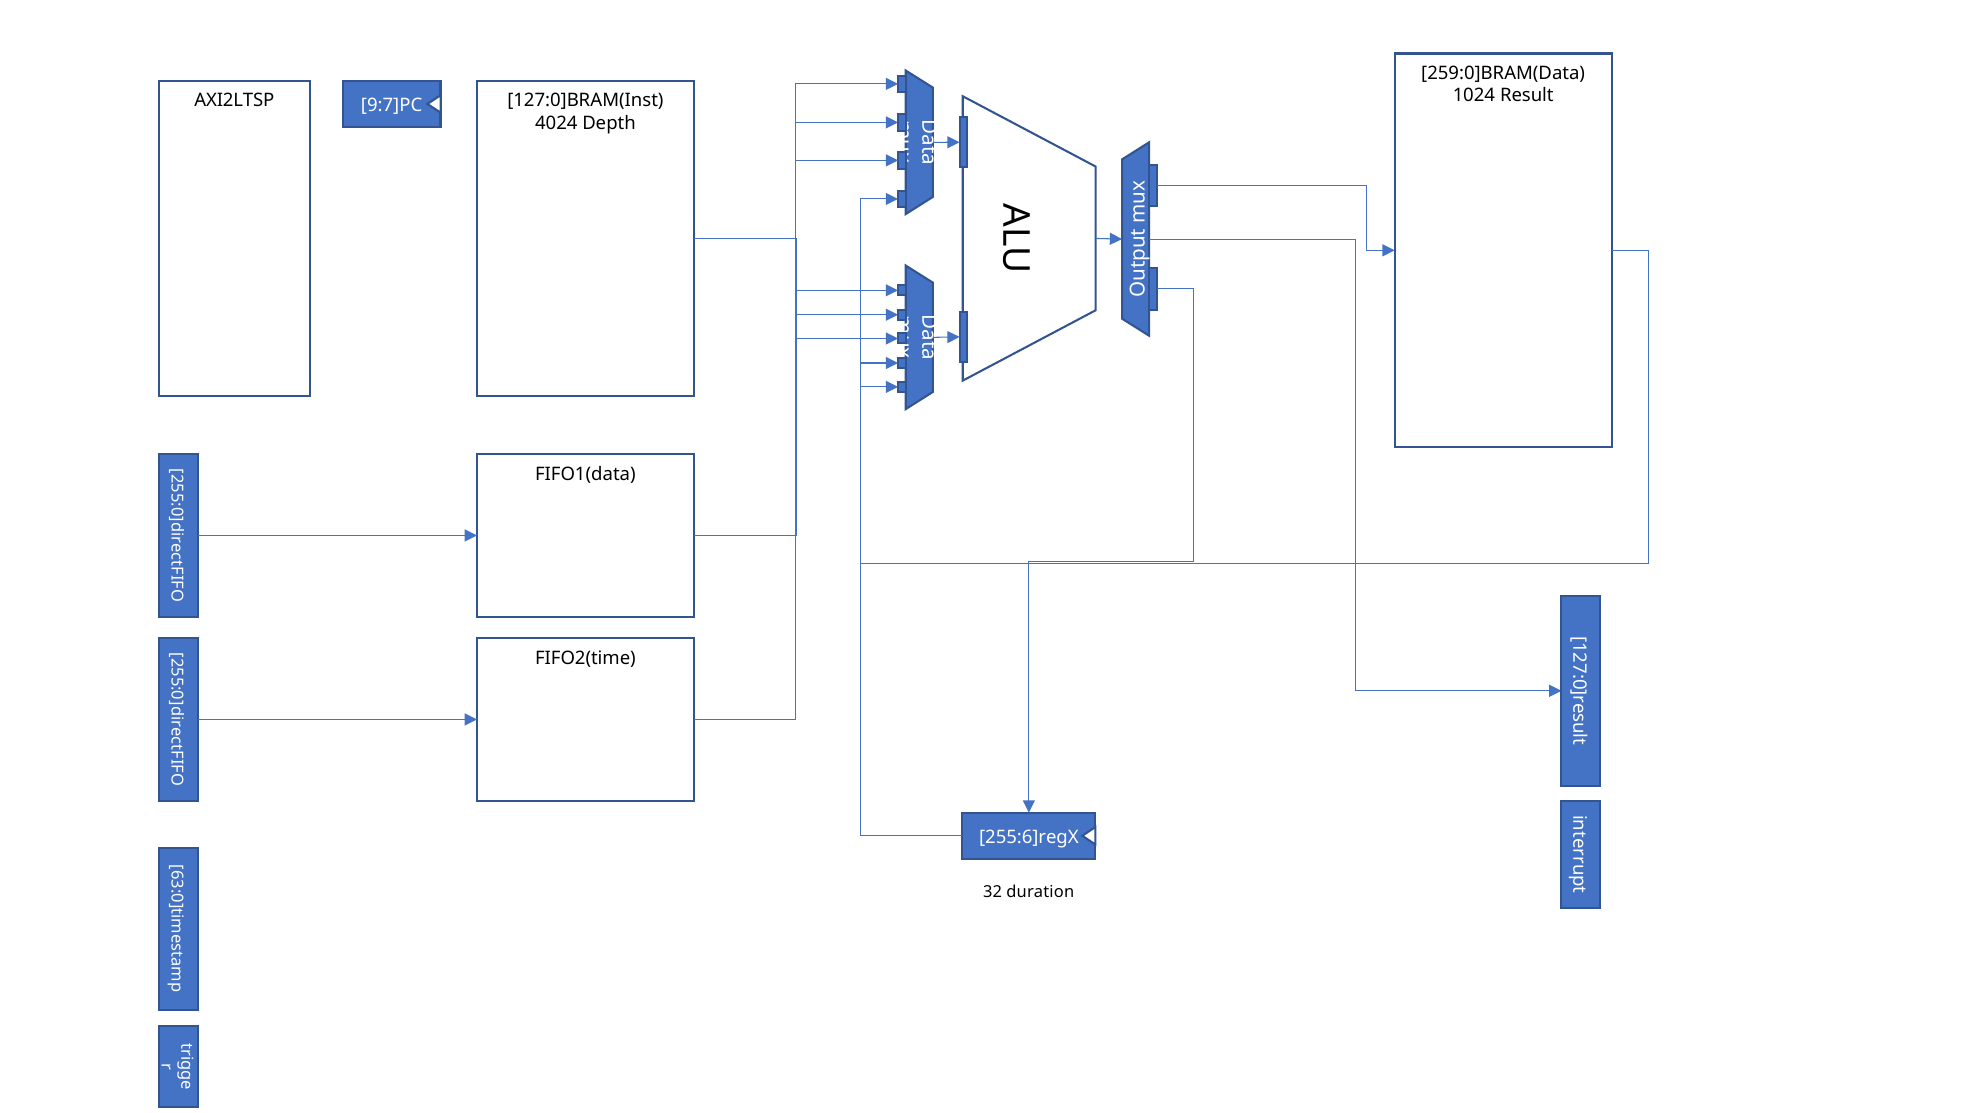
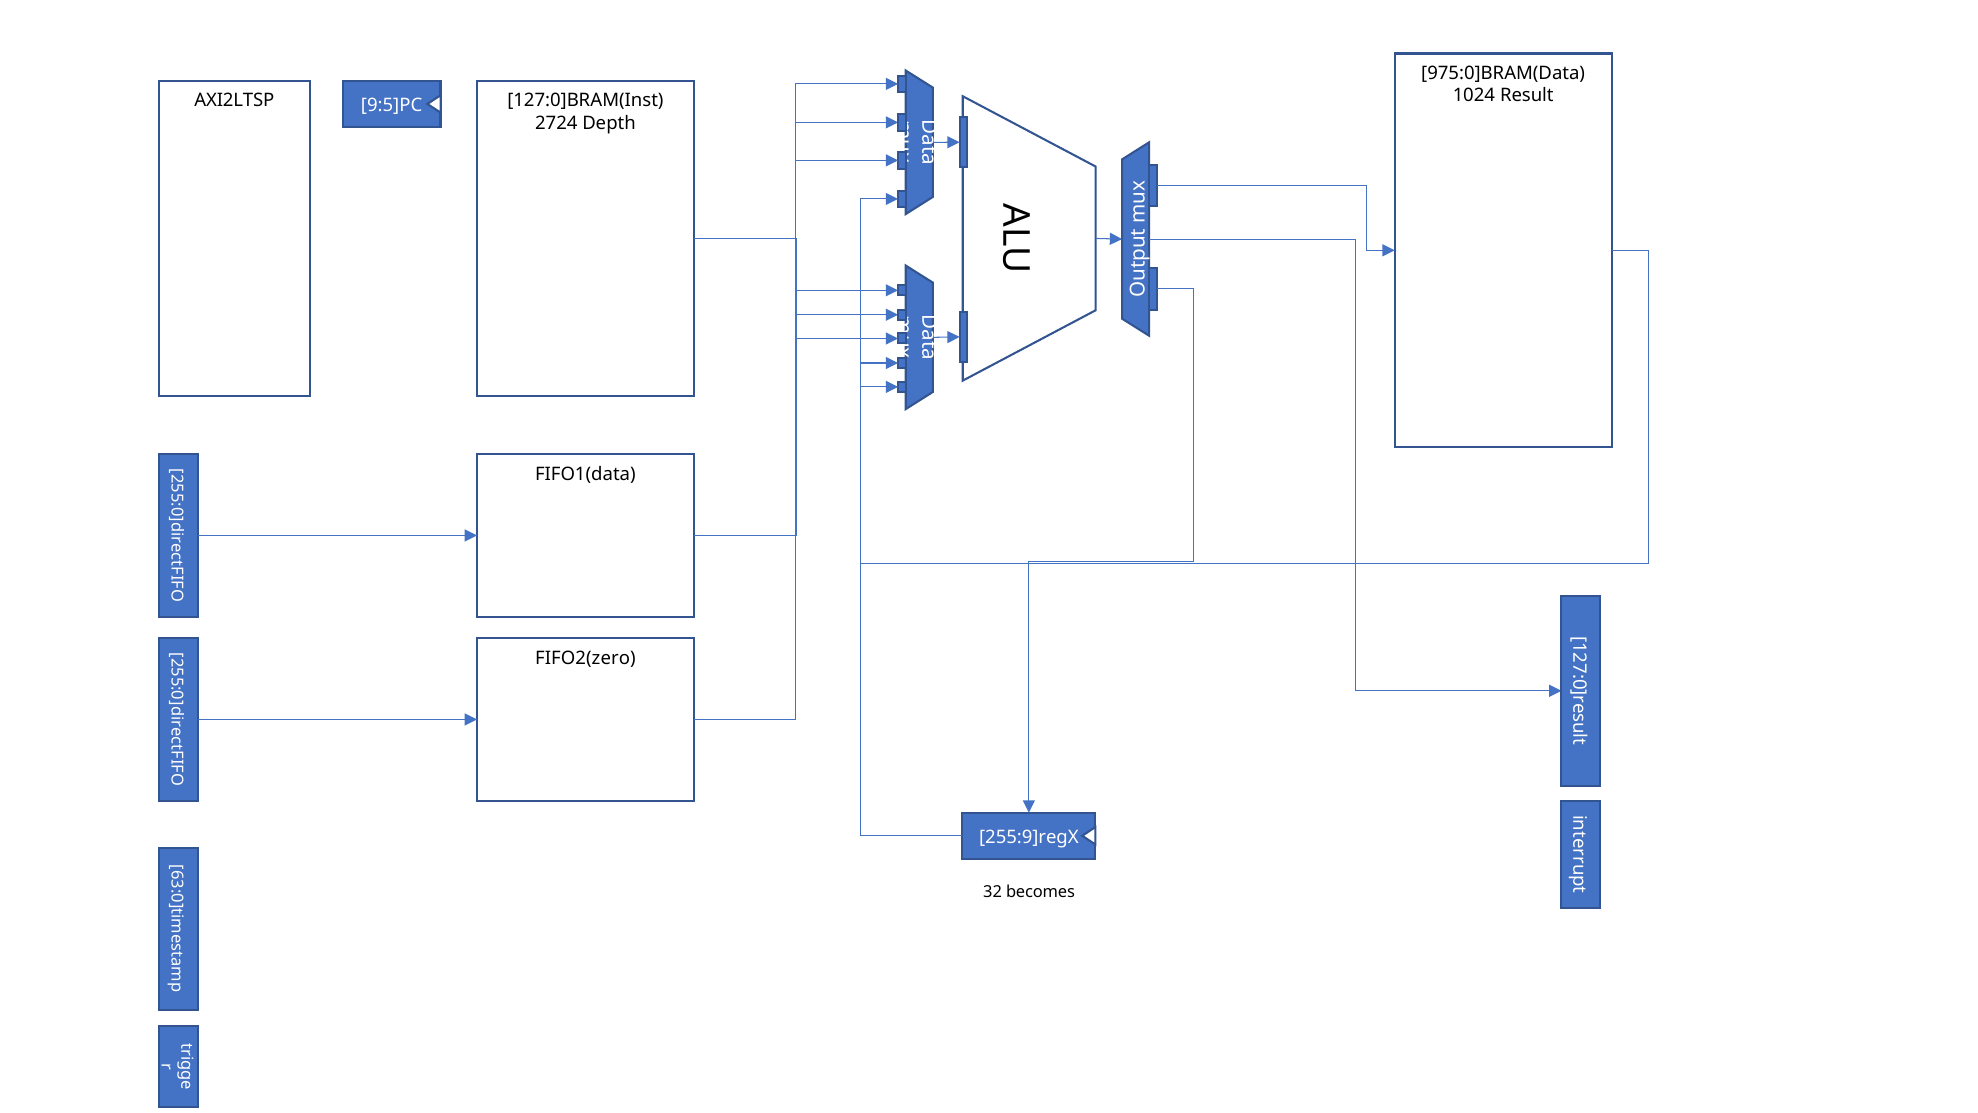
259:0]BRAM(Data: 259:0]BRAM(Data -> 975:0]BRAM(Data (1503, 73)
9:7]PC: 9:7]PC -> 9:5]PC (392, 105)
4024: 4024 -> 2724 (556, 123)
FIFO2(time: FIFO2(time -> FIFO2(zero (585, 658)
255:6]regX: 255:6]regX -> 255:9]regX (1029, 837)
duration: duration -> becomes (1040, 891)
